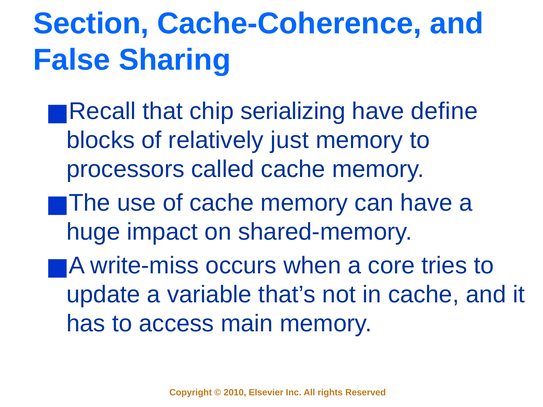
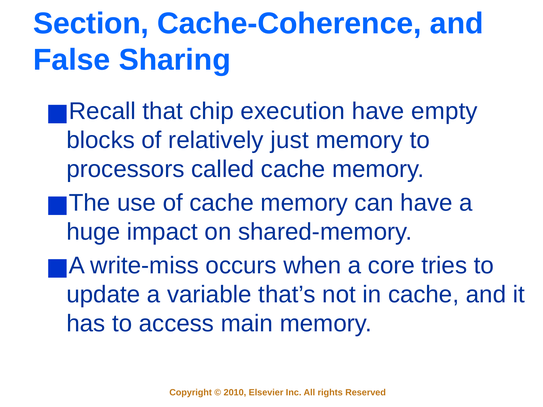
serializing: serializing -> execution (293, 111)
define: define -> empty (444, 111)
